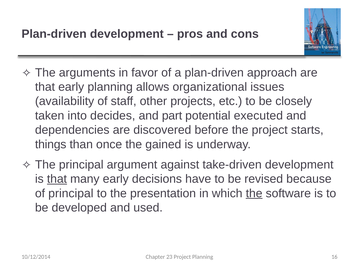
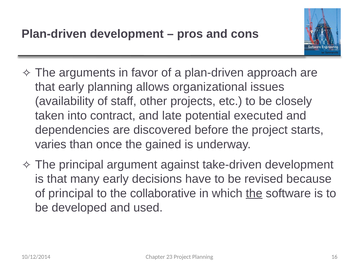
decides: decides -> contract (113, 116)
part: part -> late (172, 116)
things: things -> varies (51, 144)
that underline: present -> none (57, 179)
presentation: presentation -> collaborative (163, 193)
